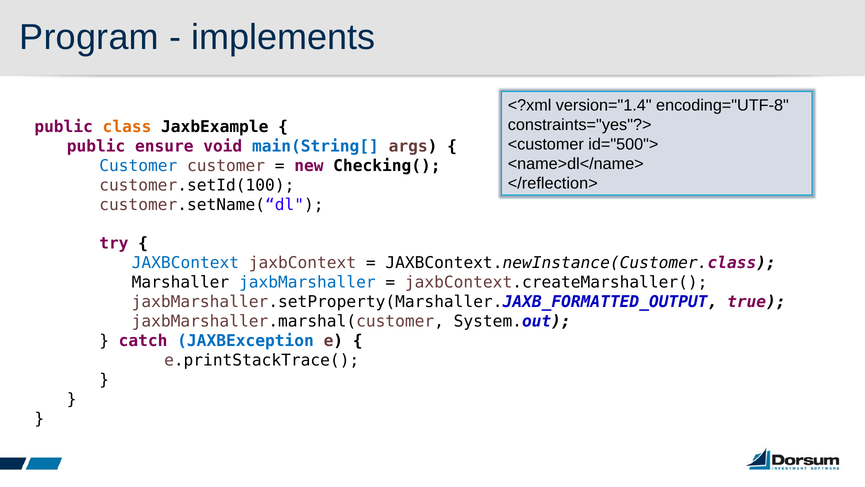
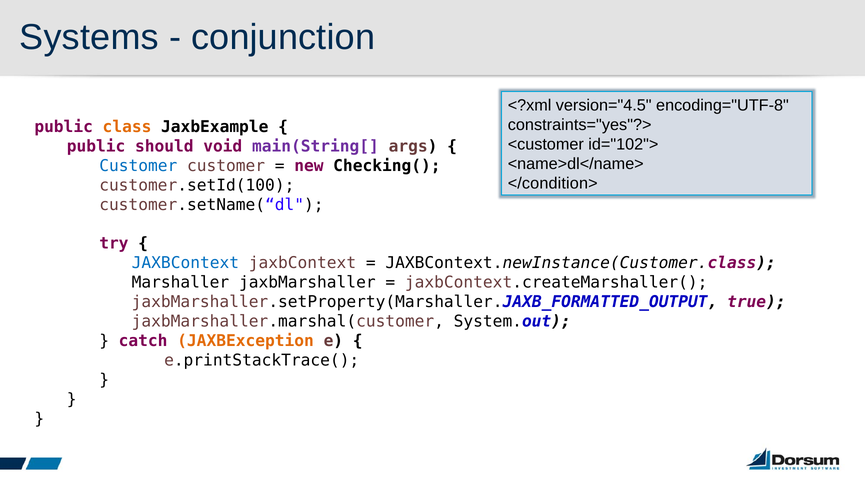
Program: Program -> Systems (89, 37)
implements: implements -> conjunction (283, 37)
version="1.4: version="1.4 -> version="4.5 (604, 105)
id="500">: id="500"> -> id="102"> (623, 144)
ensure: ensure -> should (164, 146)
main(String[ colour: blue -> purple (315, 146)
</reflection>: </reflection> -> </condition> (553, 183)
jaxbMarshaller colour: blue -> black (307, 282)
JAXBException colour: blue -> orange (246, 341)
